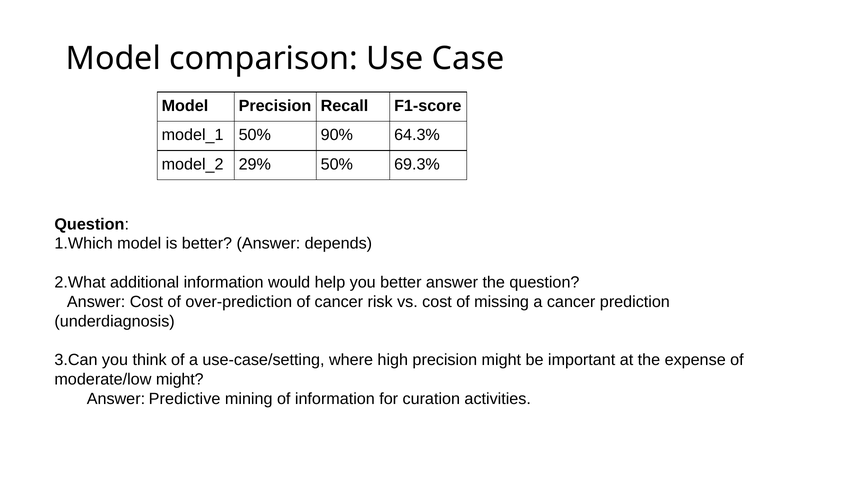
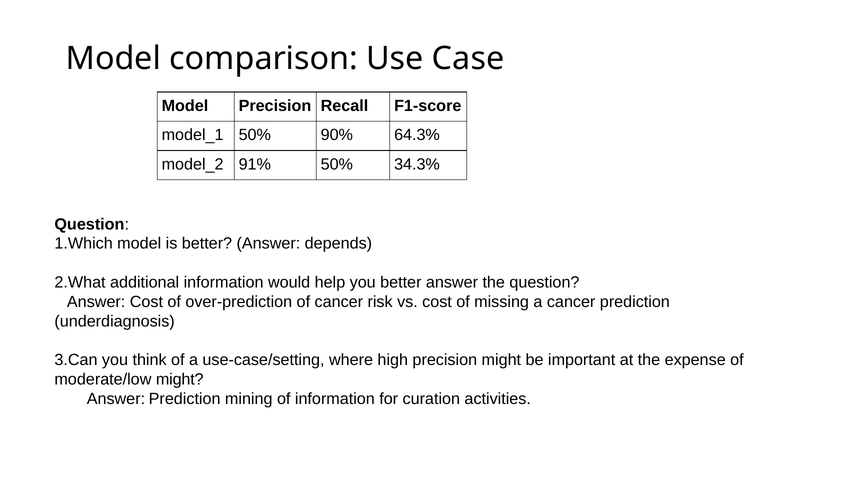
29%: 29% -> 91% (255, 164)
69.3%: 69.3% -> 34.3% (417, 164)
Answer Predictive: Predictive -> Prediction (185, 399)
